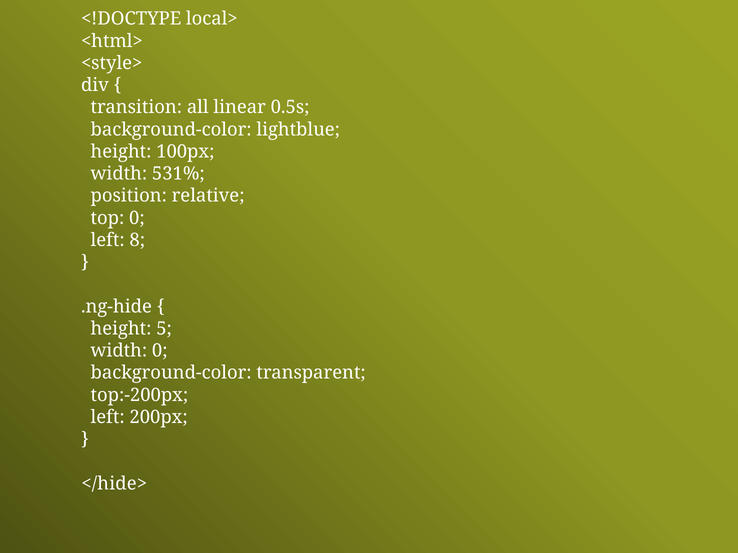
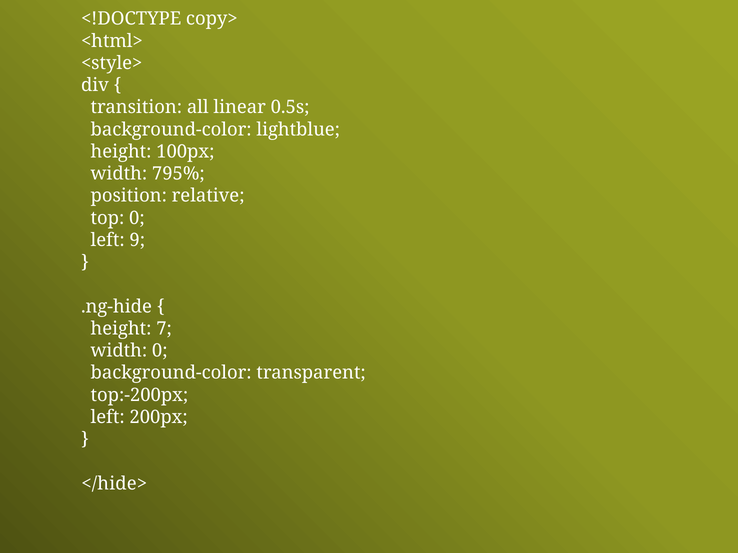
local>: local> -> copy> (212, 19)
531%: 531% -> 795% (178, 174)
8: 8 -> 9 (137, 240)
5: 5 -> 7 (164, 329)
